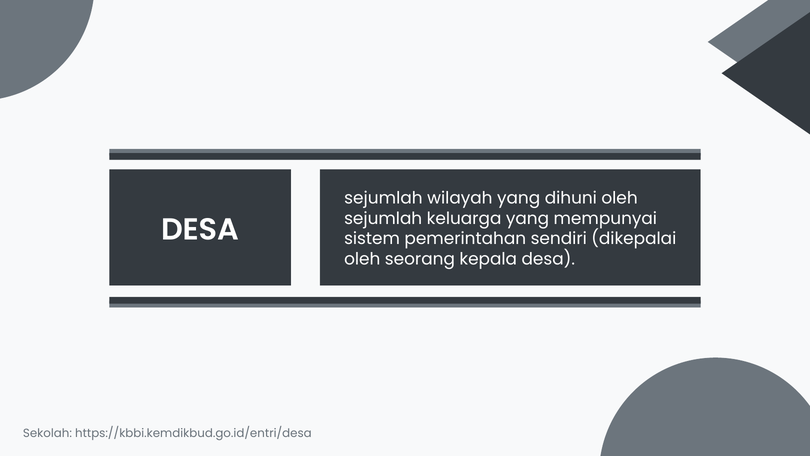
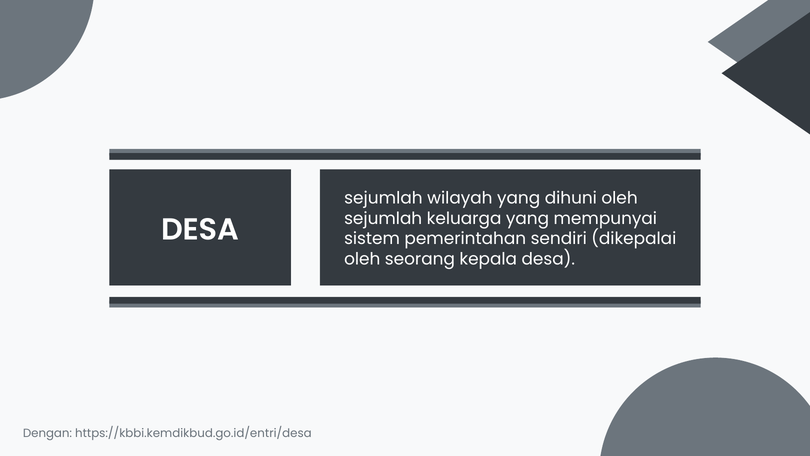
Sekolah: Sekolah -> Dengan (47, 433)
